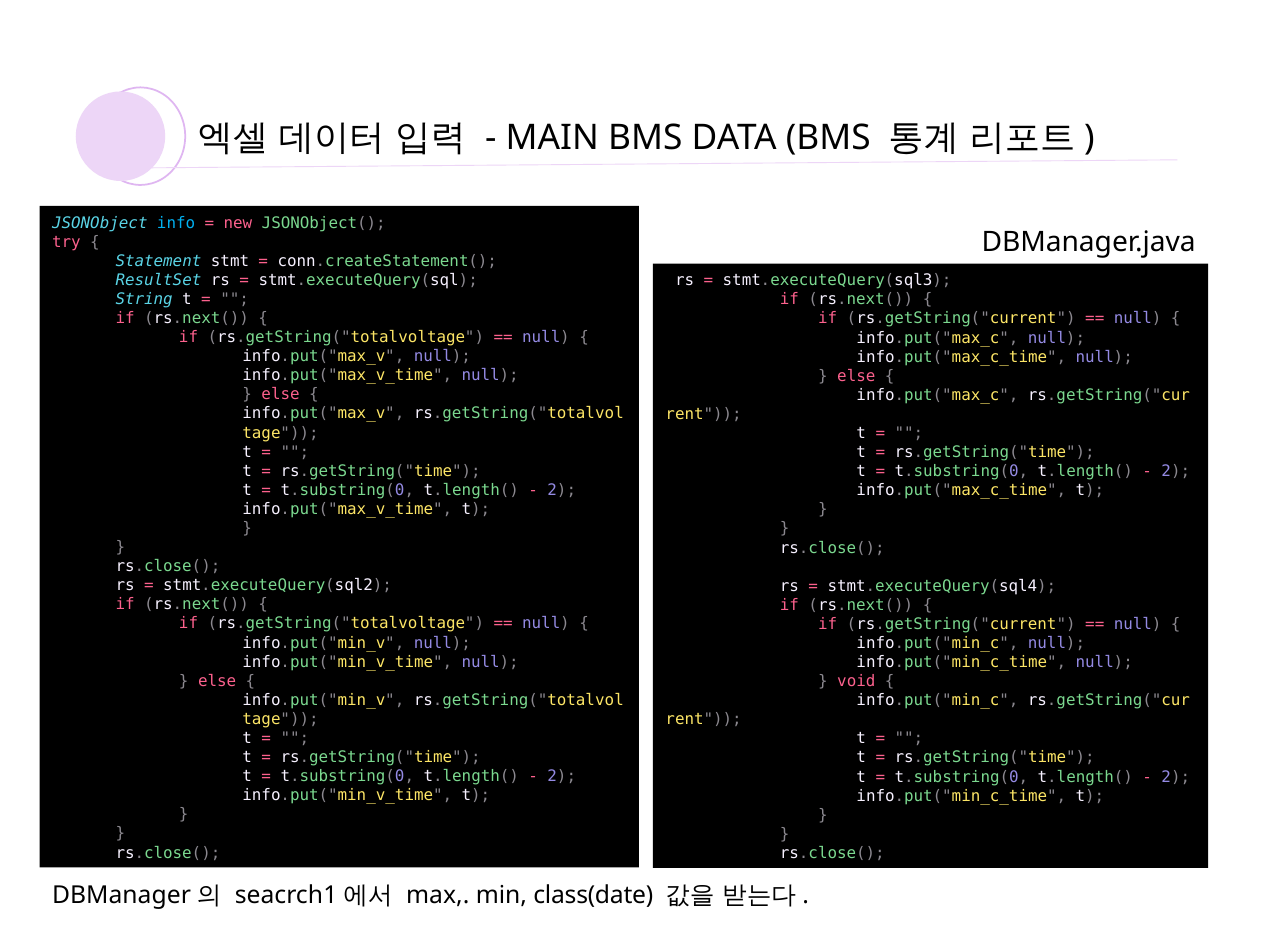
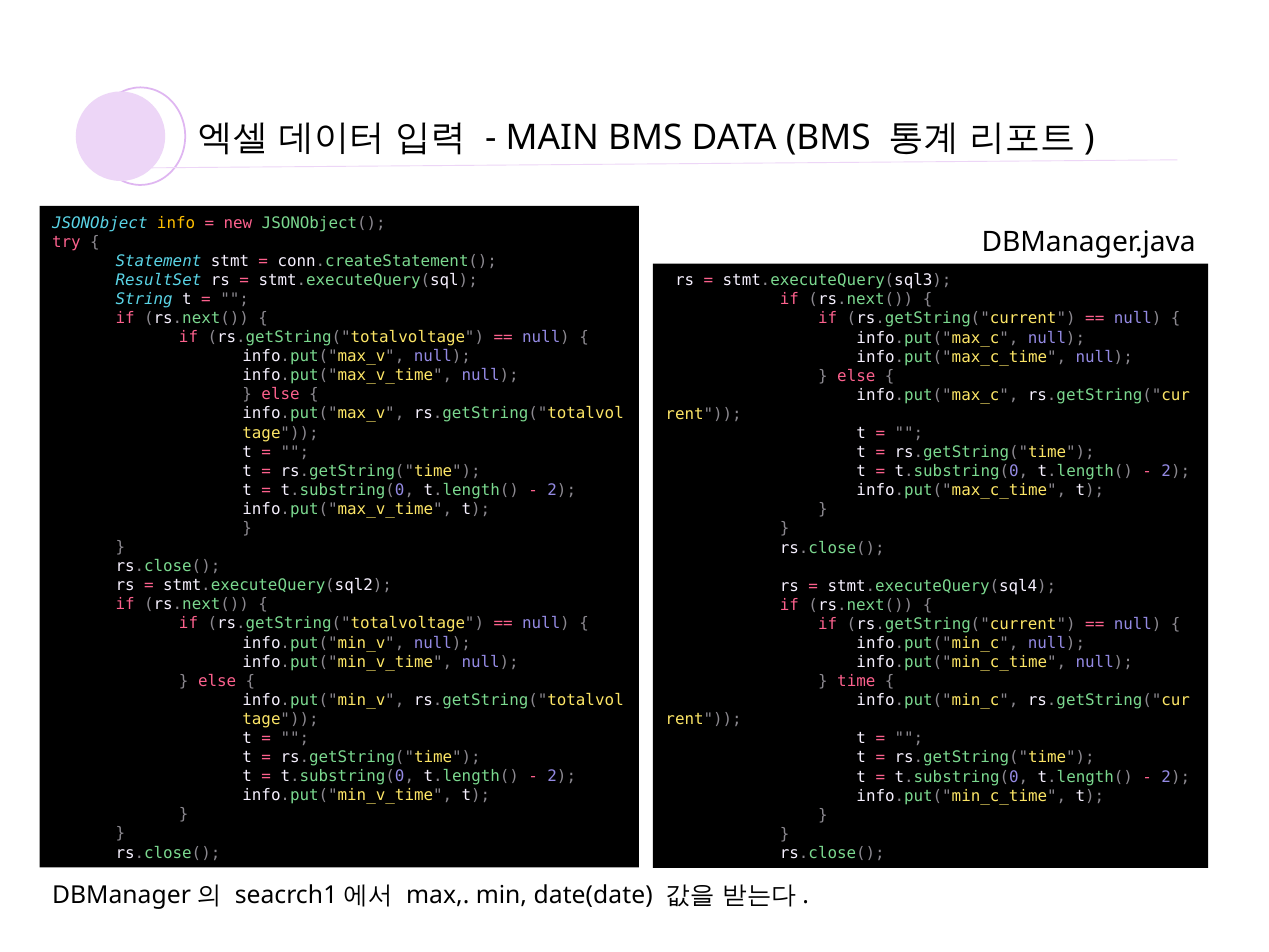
info colour: light blue -> yellow (176, 223)
void: void -> time (856, 681)
class(date: class(date -> date(date (593, 895)
